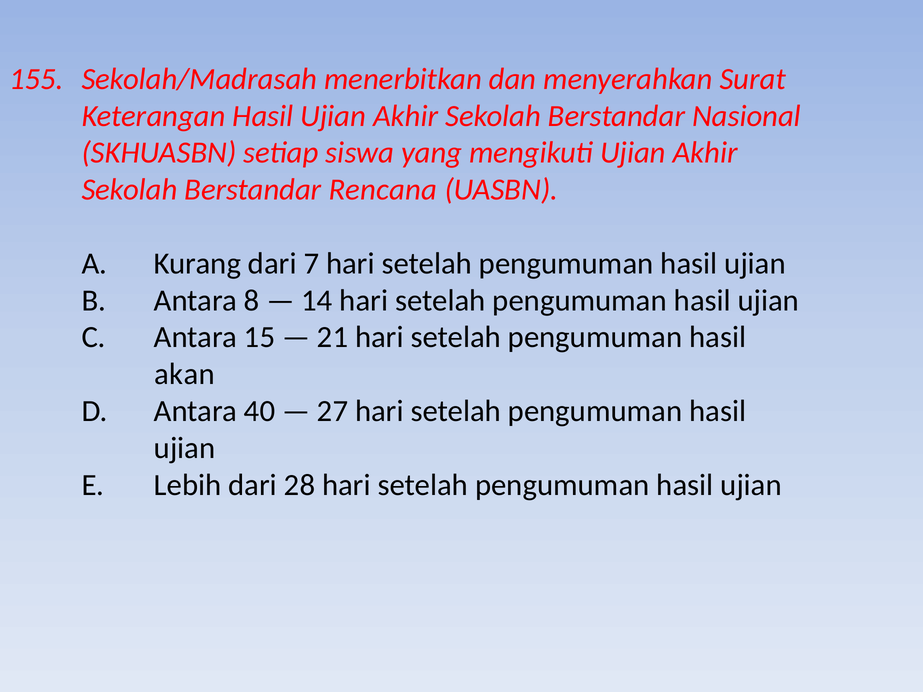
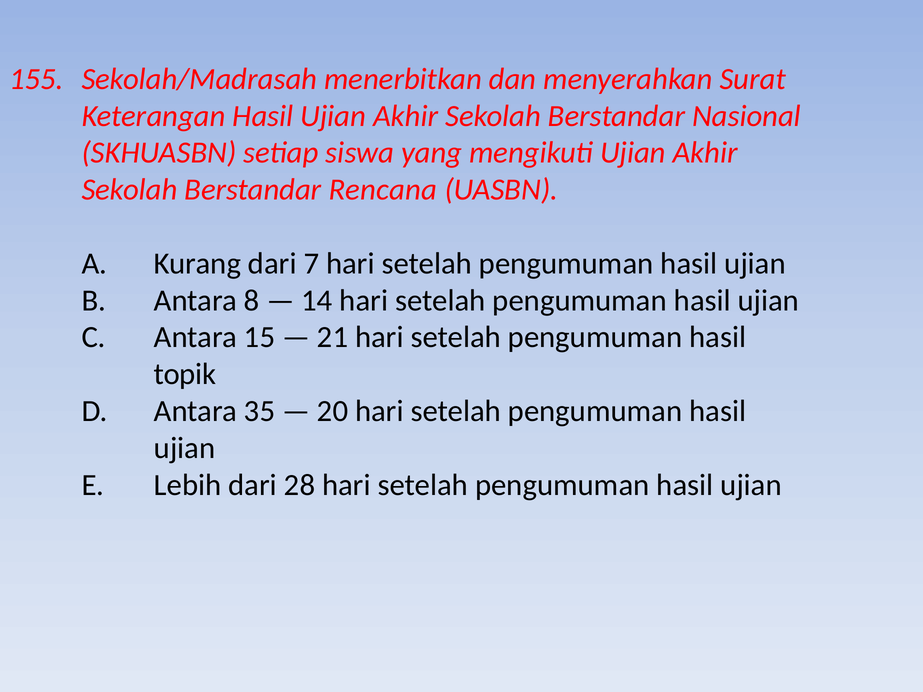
akan: akan -> topik (185, 374)
40: 40 -> 35 (260, 411)
27: 27 -> 20 (333, 411)
